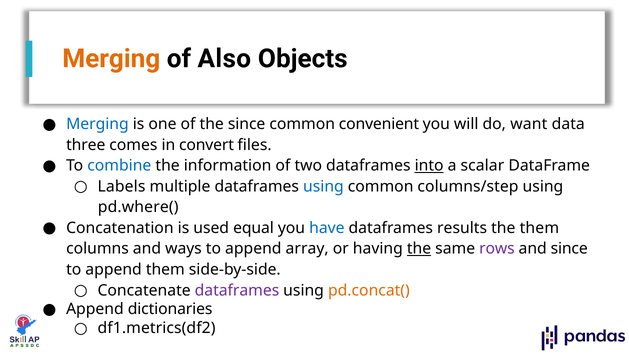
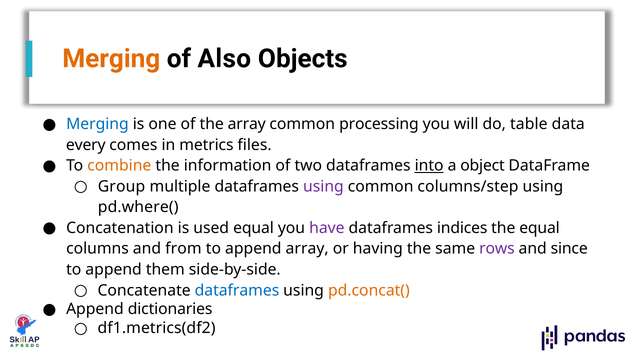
the since: since -> array (247, 124)
convenient: convenient -> processing (379, 124)
want: want -> table (529, 124)
three: three -> every (86, 145)
convert: convert -> metrics (206, 145)
combine colour: blue -> orange (119, 166)
scalar: scalar -> object (483, 166)
Labels: Labels -> Group (122, 186)
using colour: blue -> purple (323, 186)
have colour: blue -> purple (327, 228)
results: results -> indices (462, 228)
the them: them -> equal (540, 228)
ways: ways -> from (183, 249)
the underline: present -> none (419, 249)
dataframes colour: purple -> blue (237, 290)
